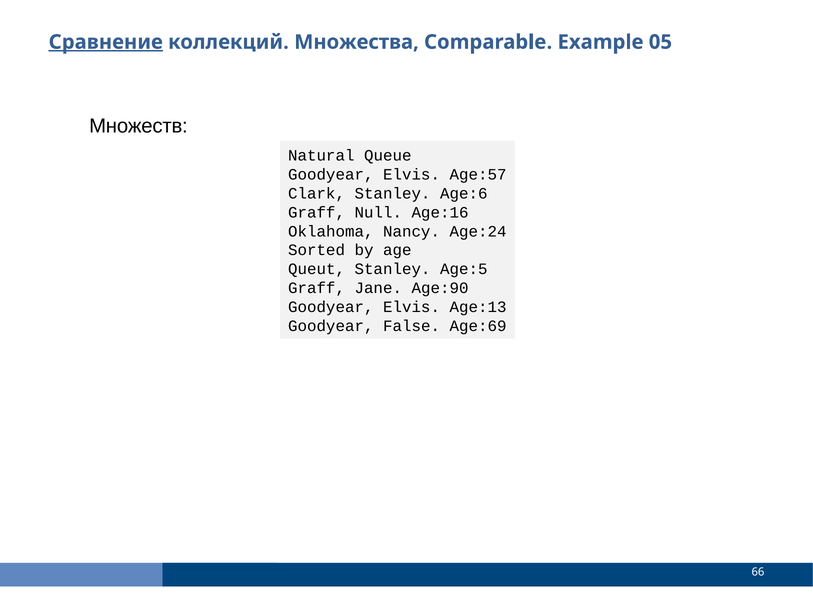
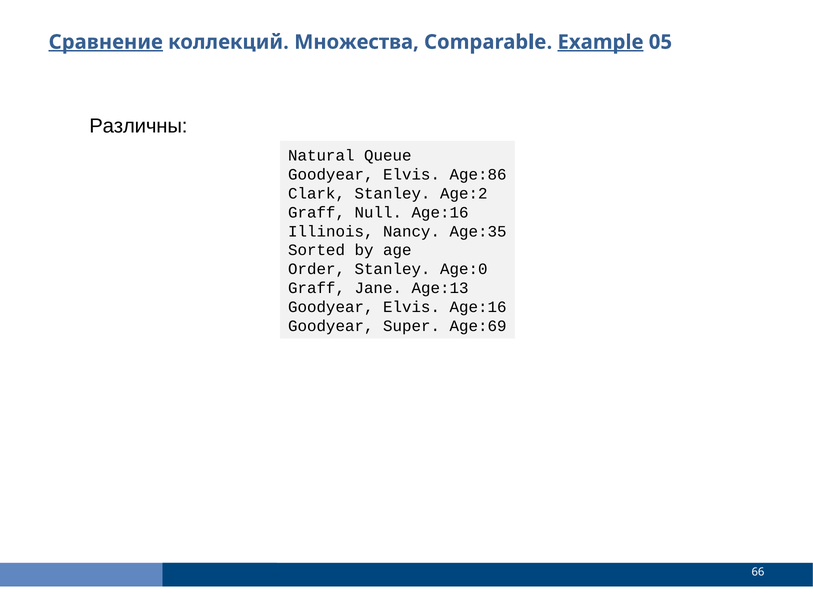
Example underline: none -> present (601, 42)
Множеств: Множеств -> Различны (138, 126)
Age:57: Age:57 -> Age:86 (478, 174)
Age:6: Age:6 -> Age:2 (464, 193)
Oklahoma: Oklahoma -> Illinois (331, 231)
Age:24: Age:24 -> Age:35 (478, 231)
Queut: Queut -> Order (317, 269)
Age:5: Age:5 -> Age:0 (464, 269)
Age:90: Age:90 -> Age:13 (440, 288)
Elvis Age:13: Age:13 -> Age:16 (478, 307)
False: False -> Super (412, 326)
